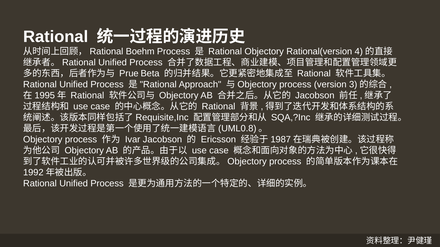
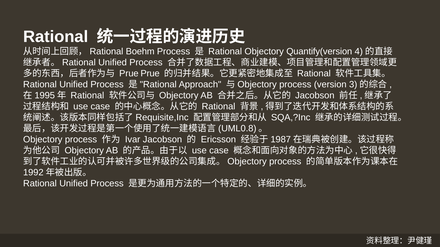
Rational(version: Rational(version -> Quantify(version (319, 52)
Prue Beta: Beta -> Prue (150, 74)
